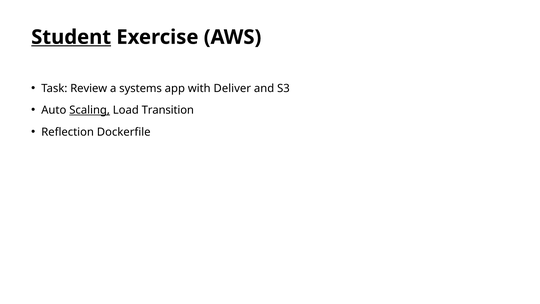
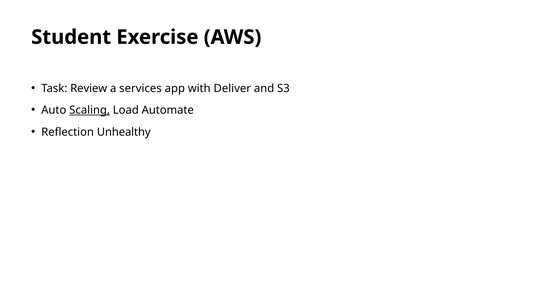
Student underline: present -> none (71, 37)
systems: systems -> services (141, 88)
Transition: Transition -> Automate (168, 110)
Dockerfile: Dockerfile -> Unhealthy (124, 132)
